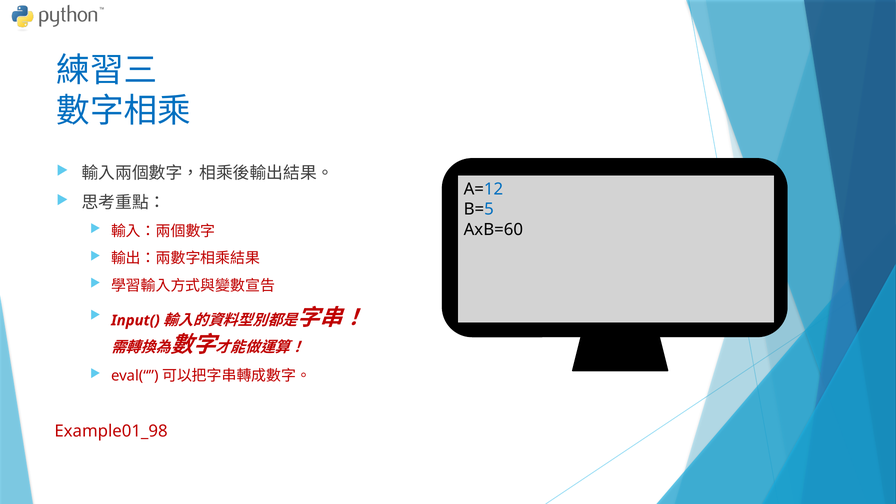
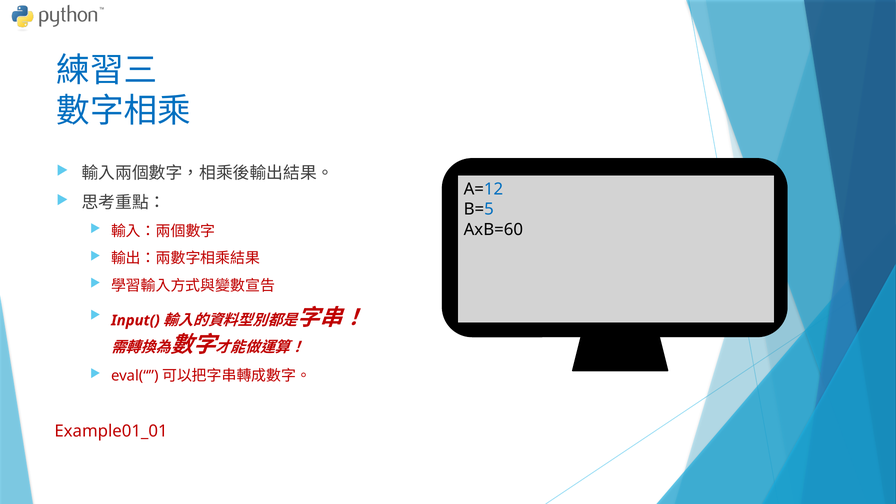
Example01_98: Example01_98 -> Example01_01 (111, 431)
